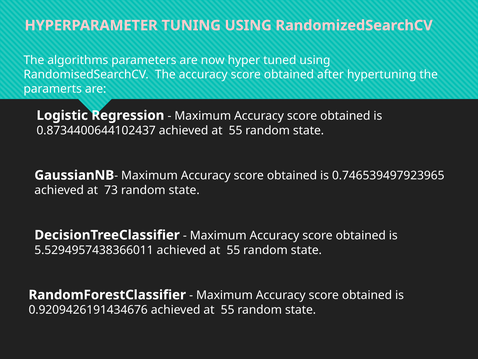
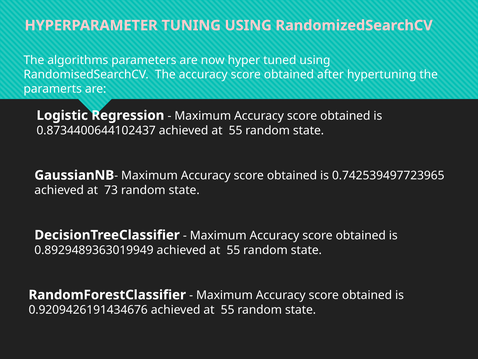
0.746539497923965: 0.746539497923965 -> 0.742539497723965 (388, 175)
5.5294957438366011: 5.5294957438366011 -> 0.8929489363019949 (94, 250)
